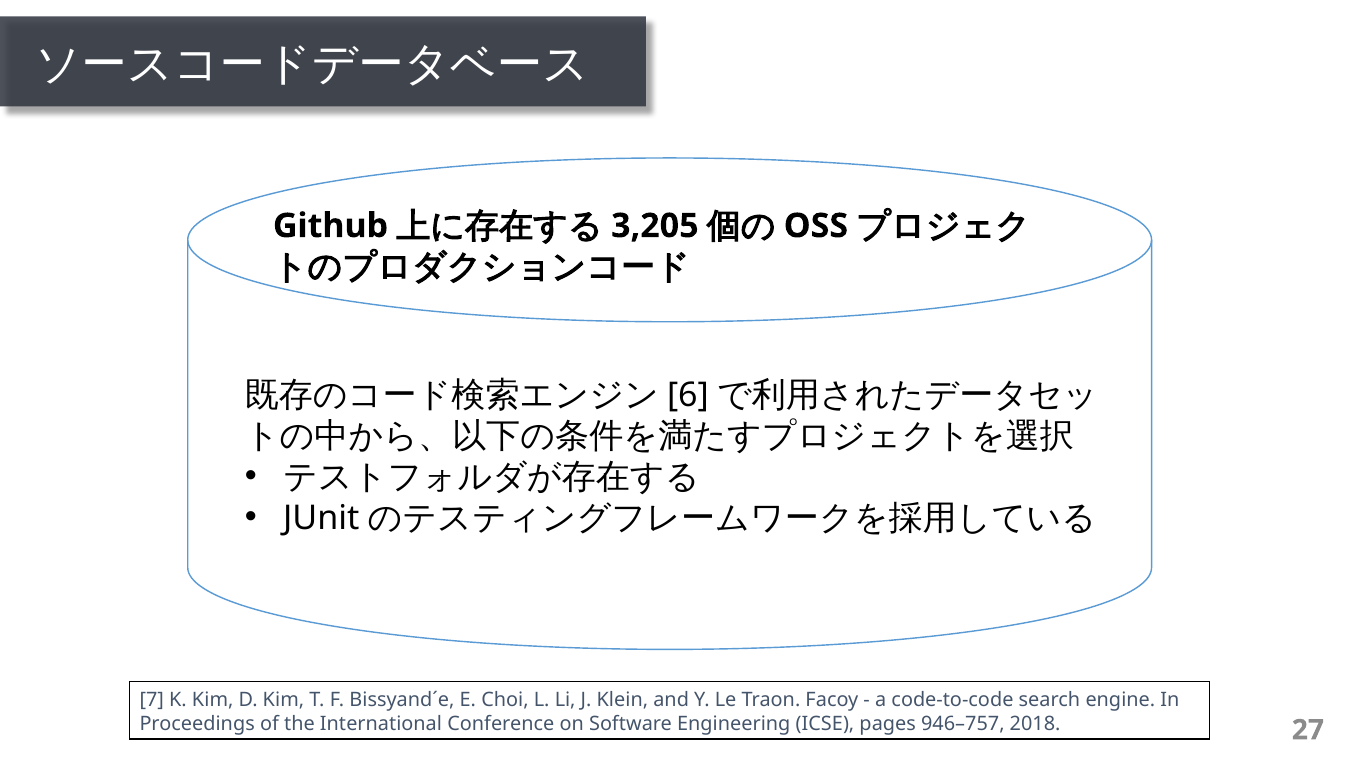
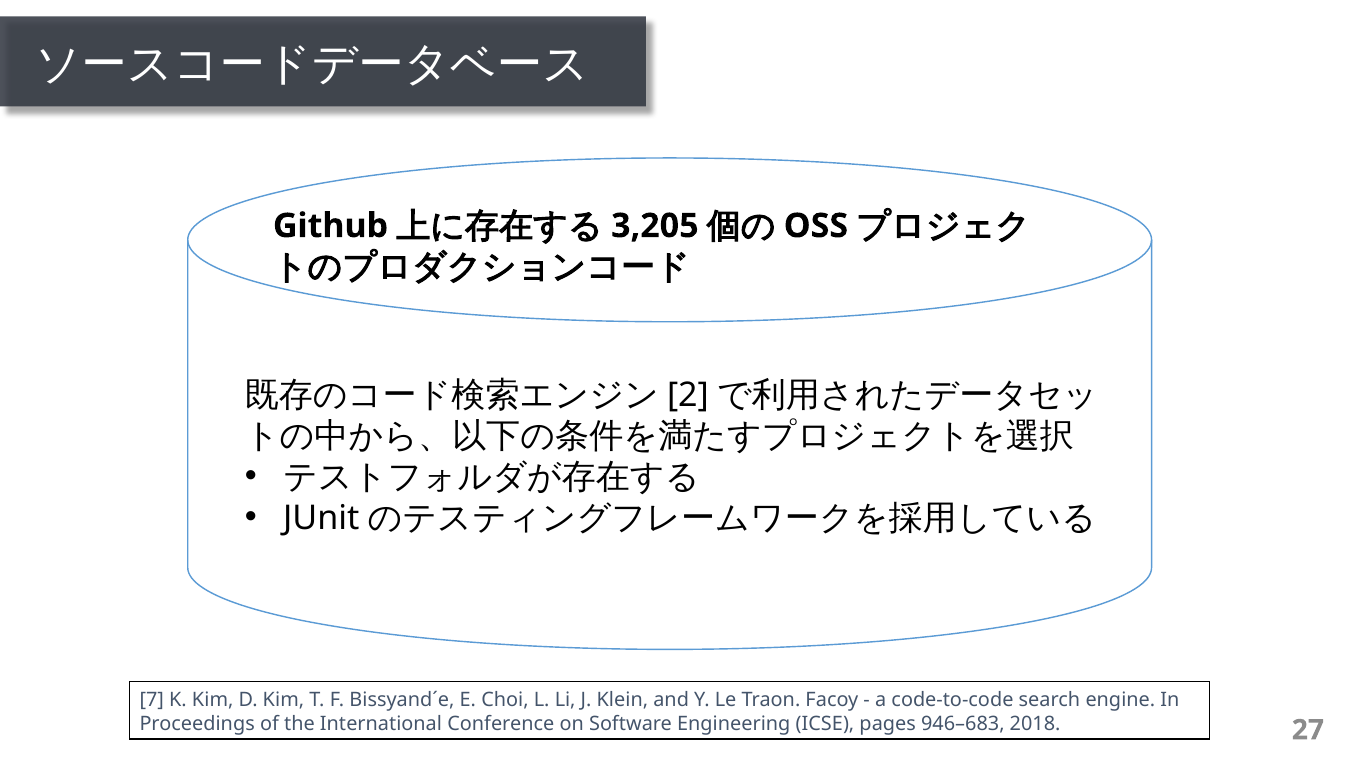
6: 6 -> 2 (688, 395)
946–757: 946–757 -> 946–683 (963, 724)
